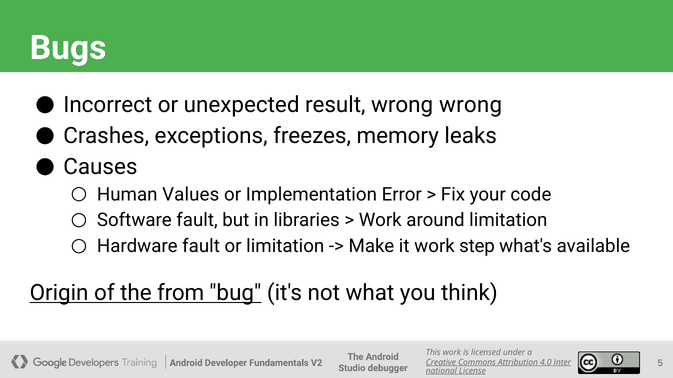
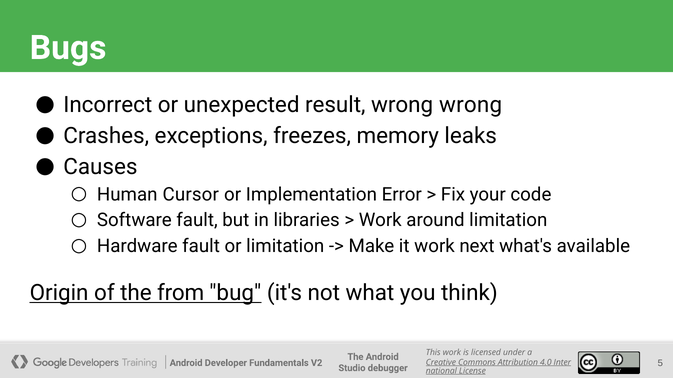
Values: Values -> Cursor (191, 195)
step: step -> next (477, 246)
